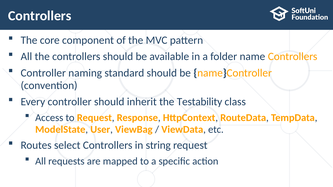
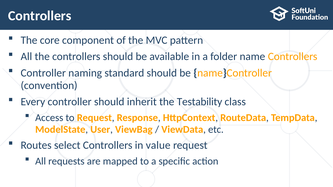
string: string -> value (158, 146)
